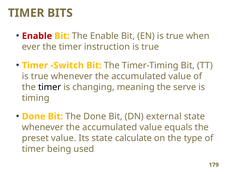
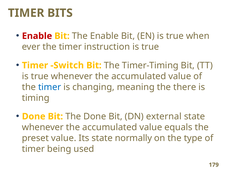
timer colour: black -> blue (50, 87)
serve: serve -> there (185, 87)
calculate: calculate -> normally (133, 139)
